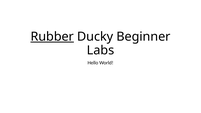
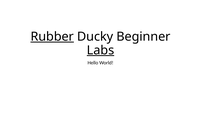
Labs underline: none -> present (101, 50)
